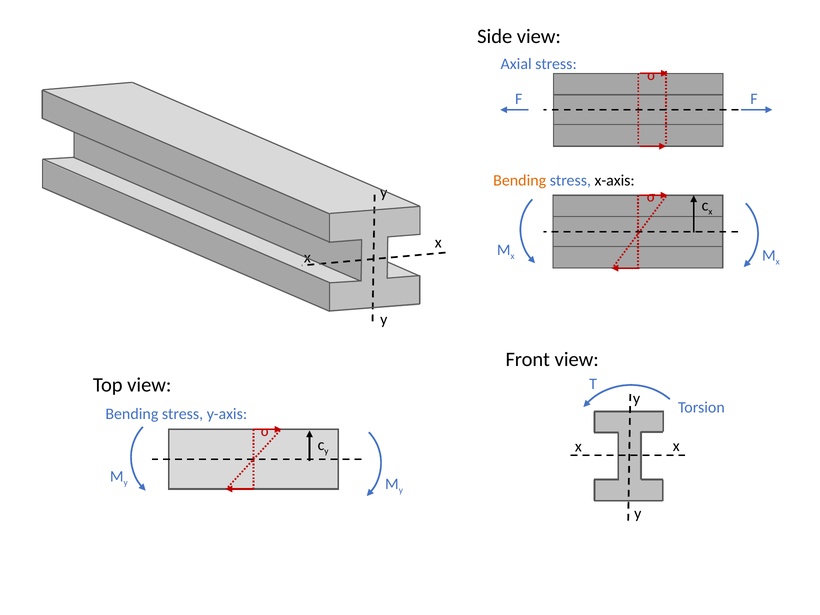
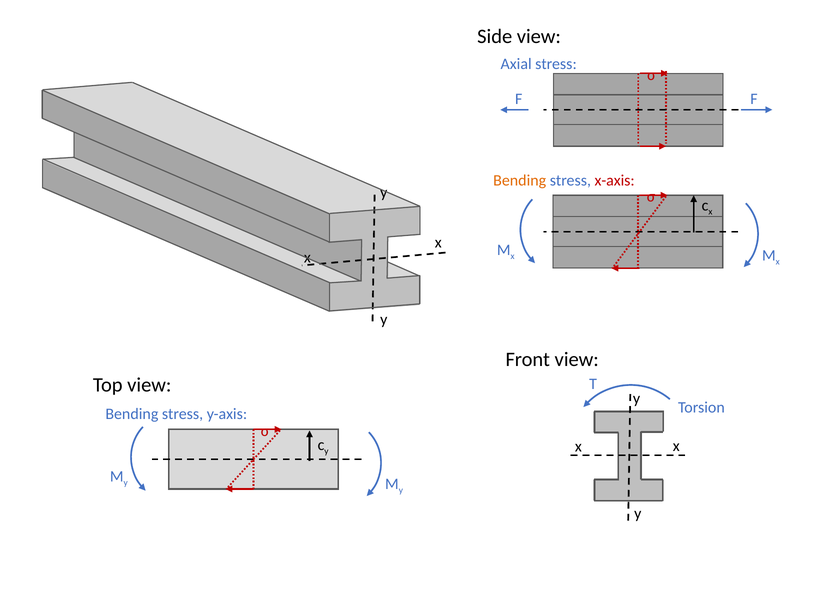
x-axis colour: black -> red (615, 180)
